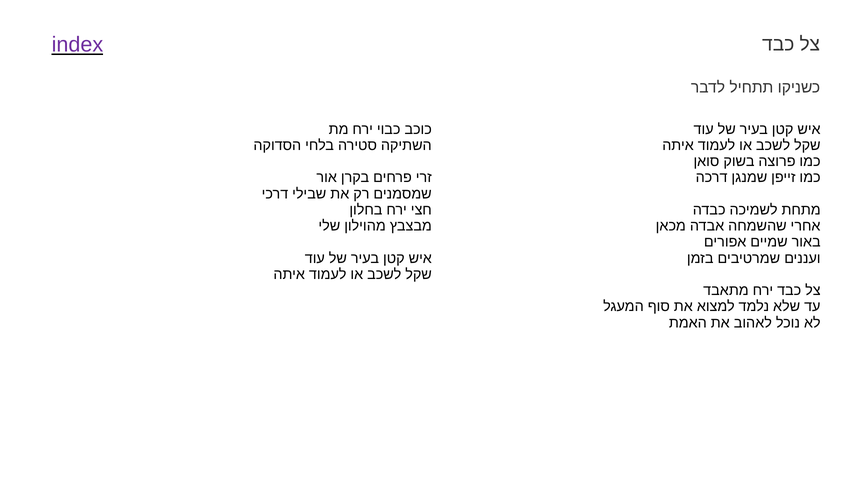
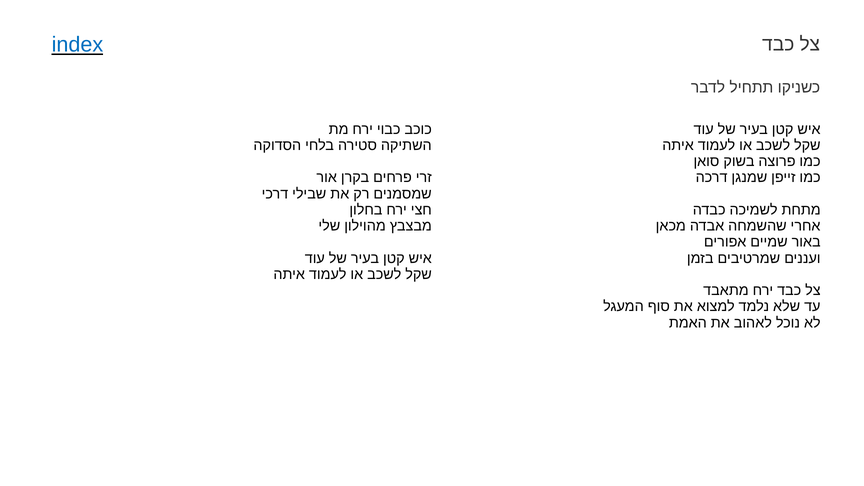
index colour: purple -> blue (77, 45)
